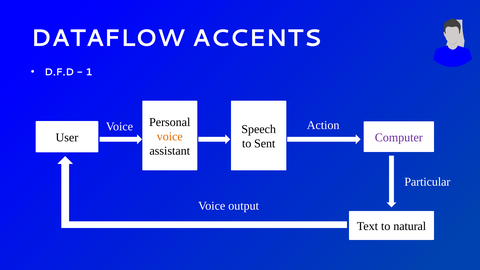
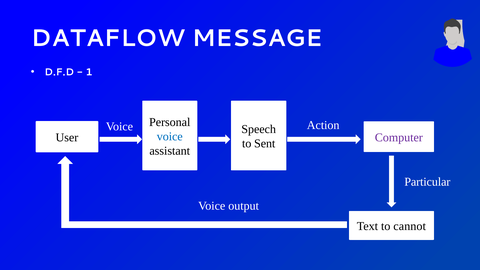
ACCENTS: ACCENTS -> MESSAGE (257, 38)
voice colour: orange -> blue (170, 136)
natural: natural -> cannot (410, 226)
